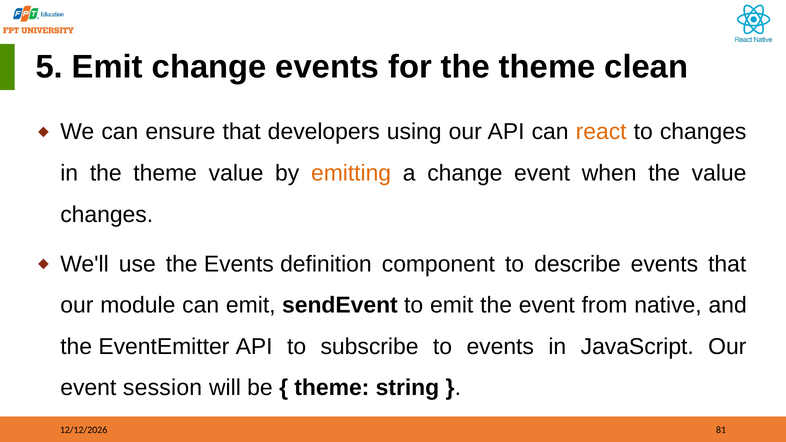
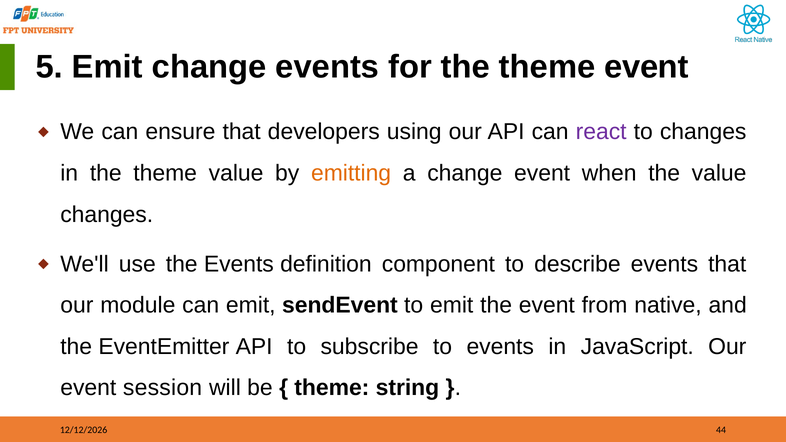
theme clean: clean -> event (646, 67)
react colour: orange -> purple (601, 132)
81: 81 -> 44 (721, 430)
